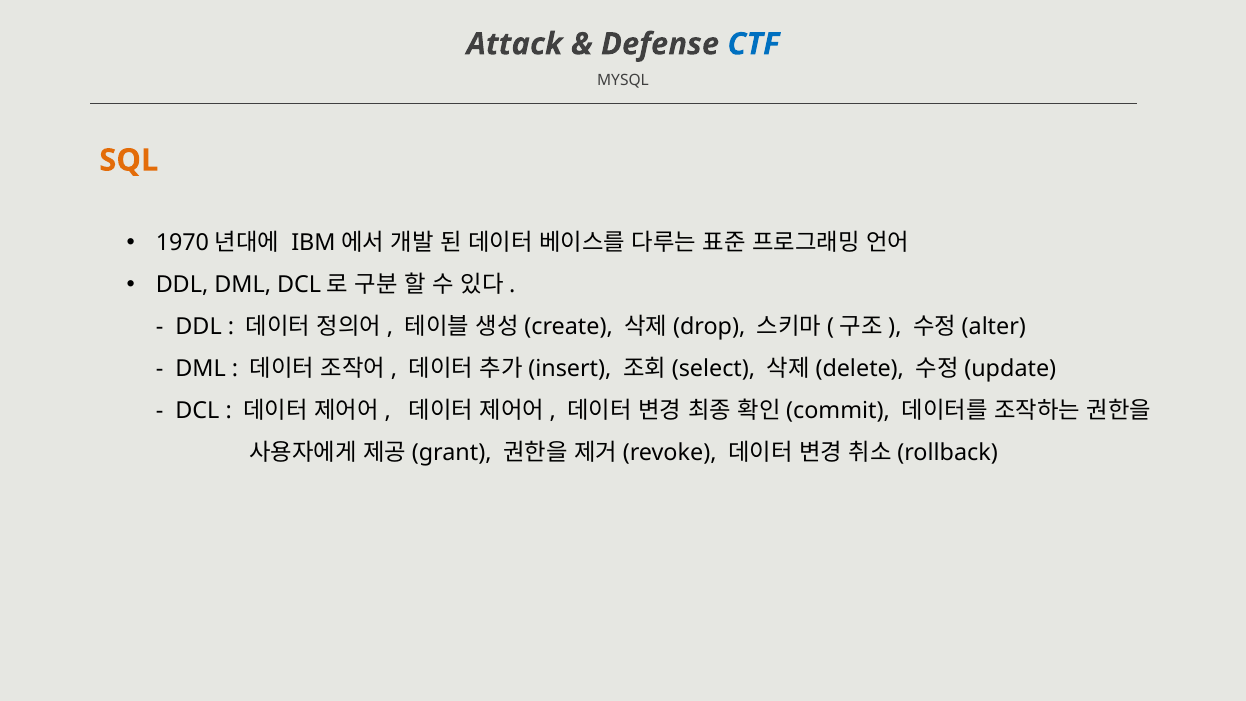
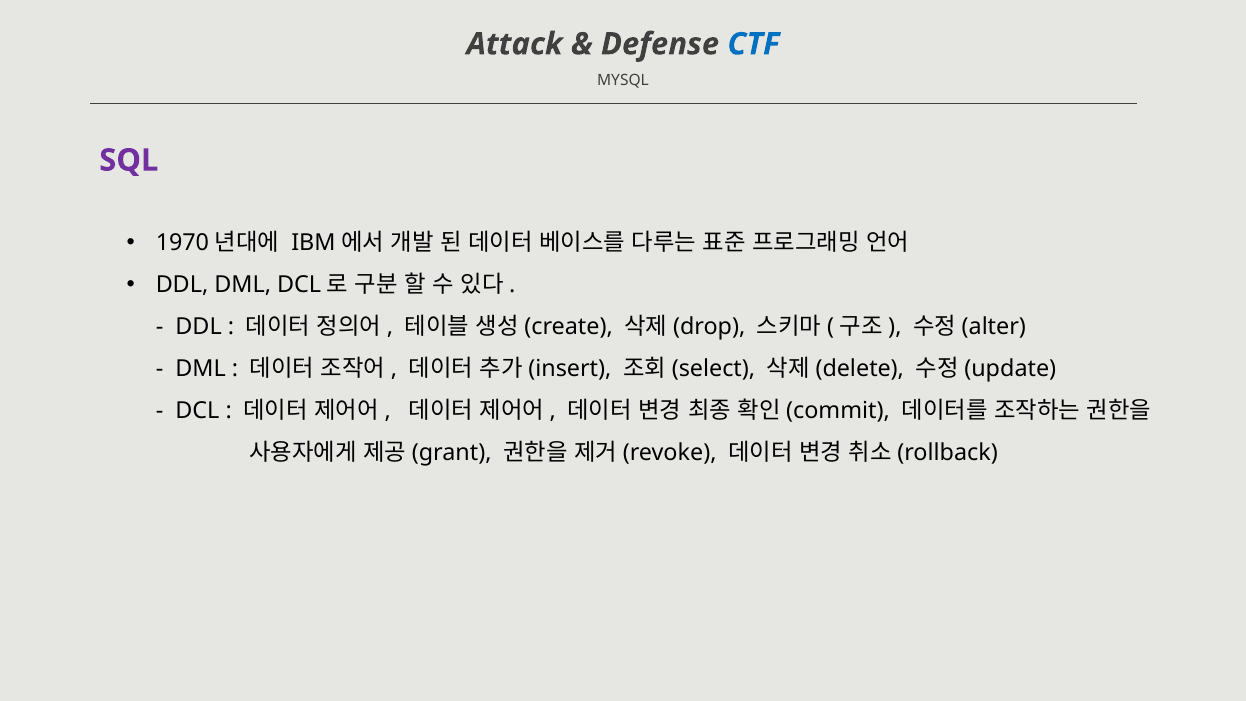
SQL colour: orange -> purple (129, 160)
